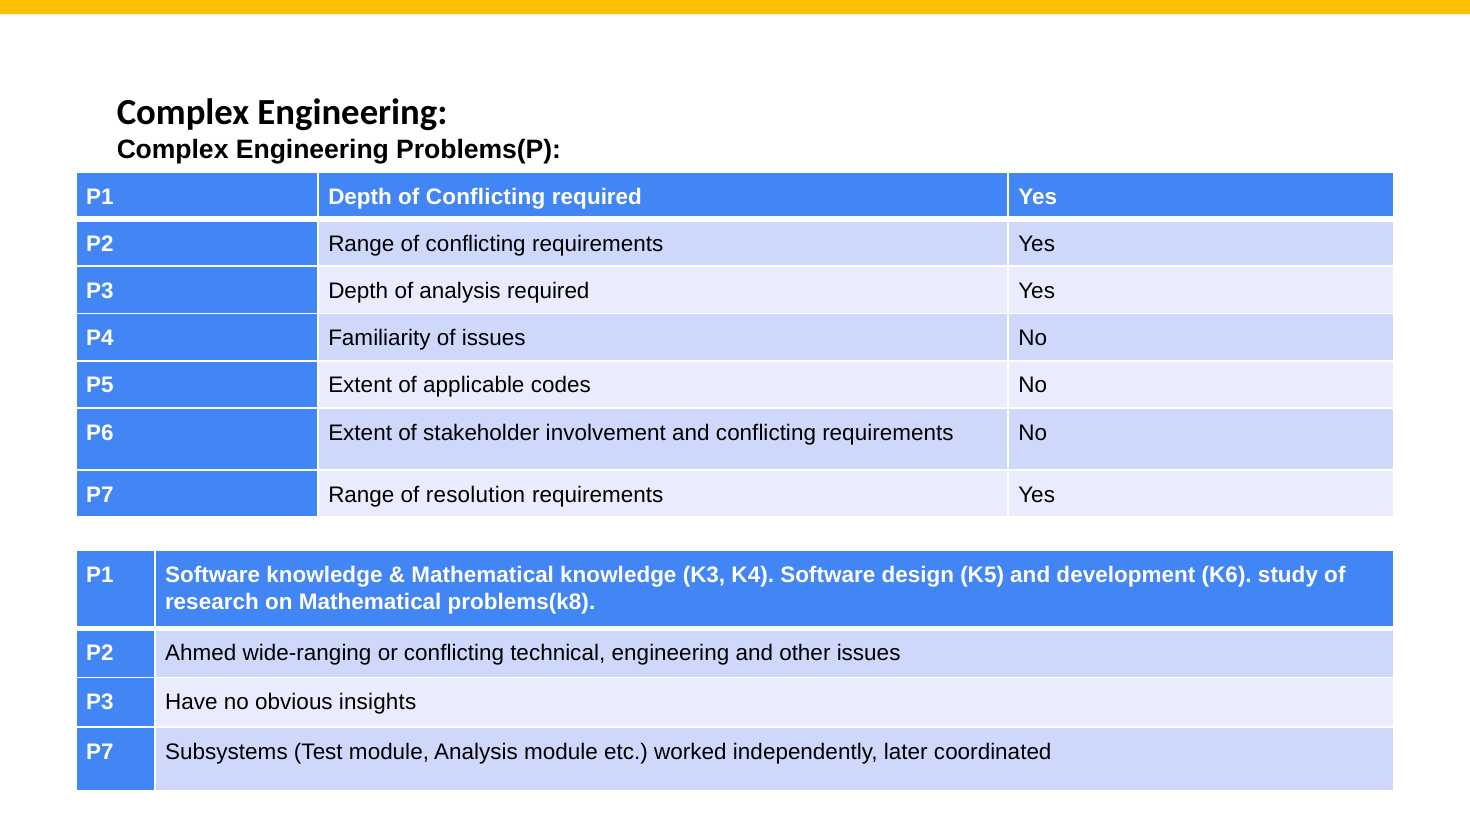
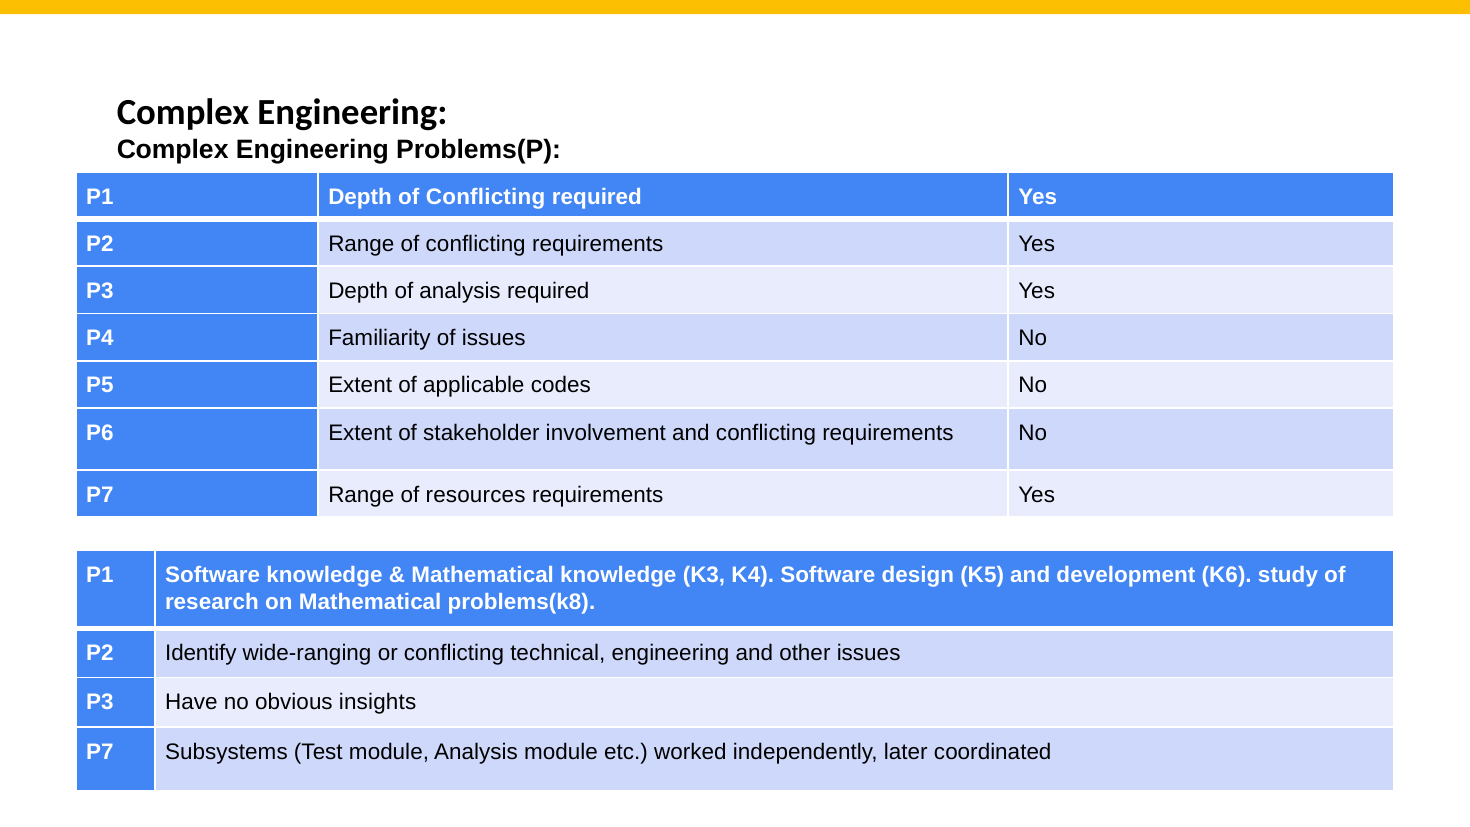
resolution: resolution -> resources (476, 495)
Ahmed: Ahmed -> Identify (201, 653)
